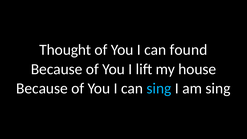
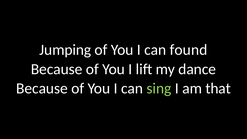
Thought: Thought -> Jumping (65, 50)
house: house -> dance (197, 69)
sing colour: light blue -> light green (159, 88)
am sing: sing -> that (218, 88)
